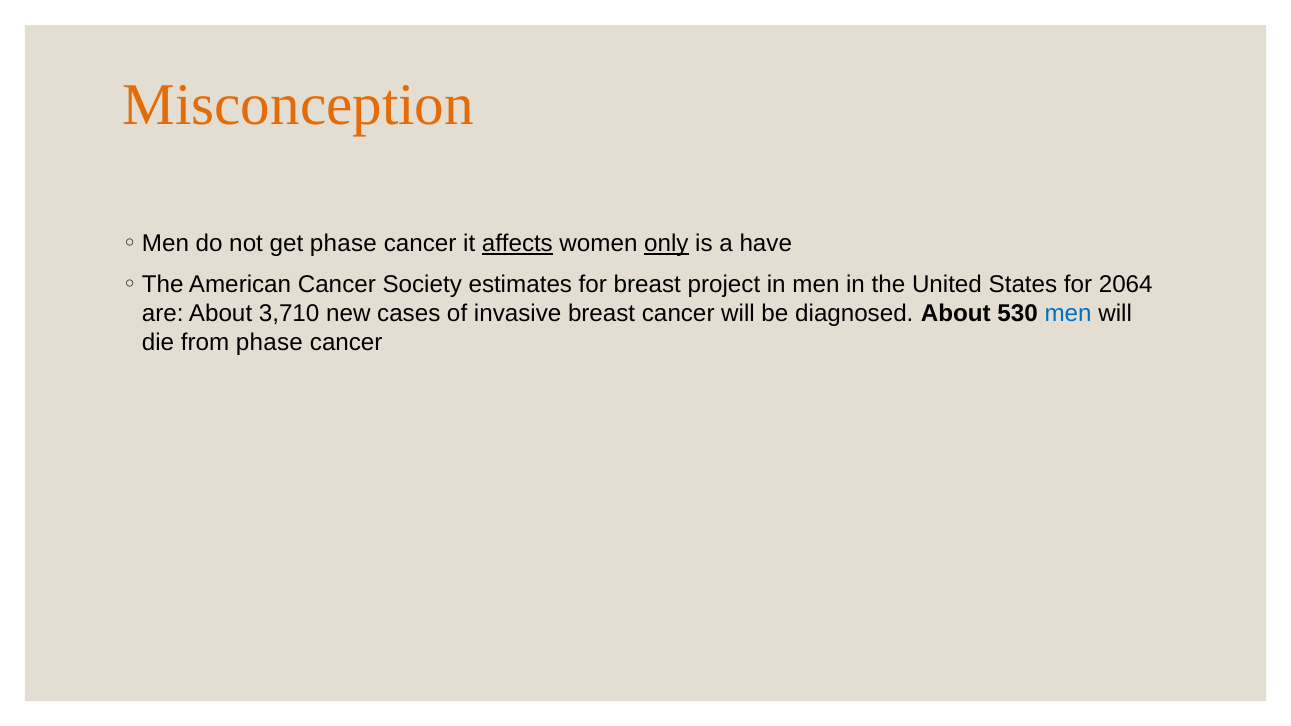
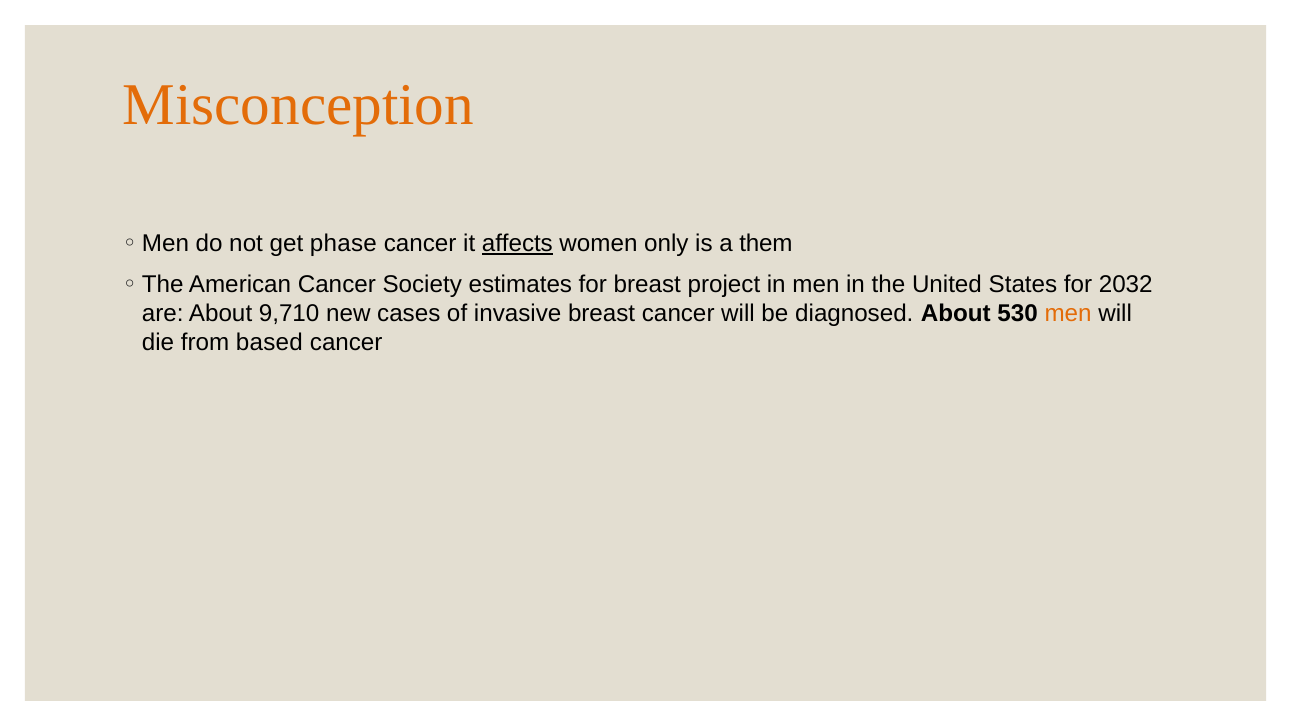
only underline: present -> none (666, 244)
have: have -> them (766, 244)
2064: 2064 -> 2032 (1126, 285)
3,710: 3,710 -> 9,710 (289, 314)
men colour: blue -> orange (1068, 314)
from phase: phase -> based (269, 343)
